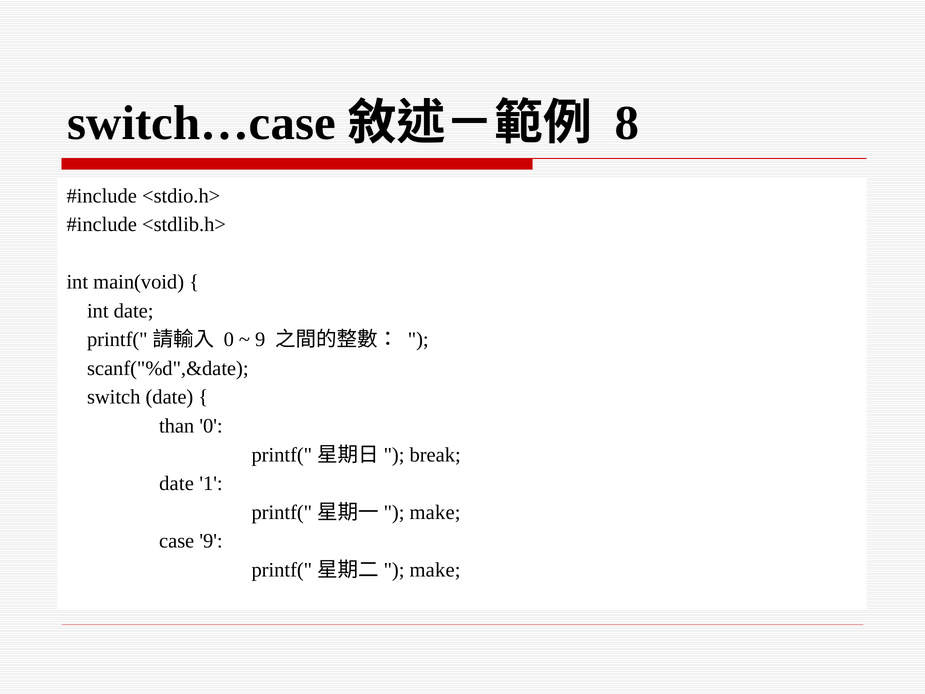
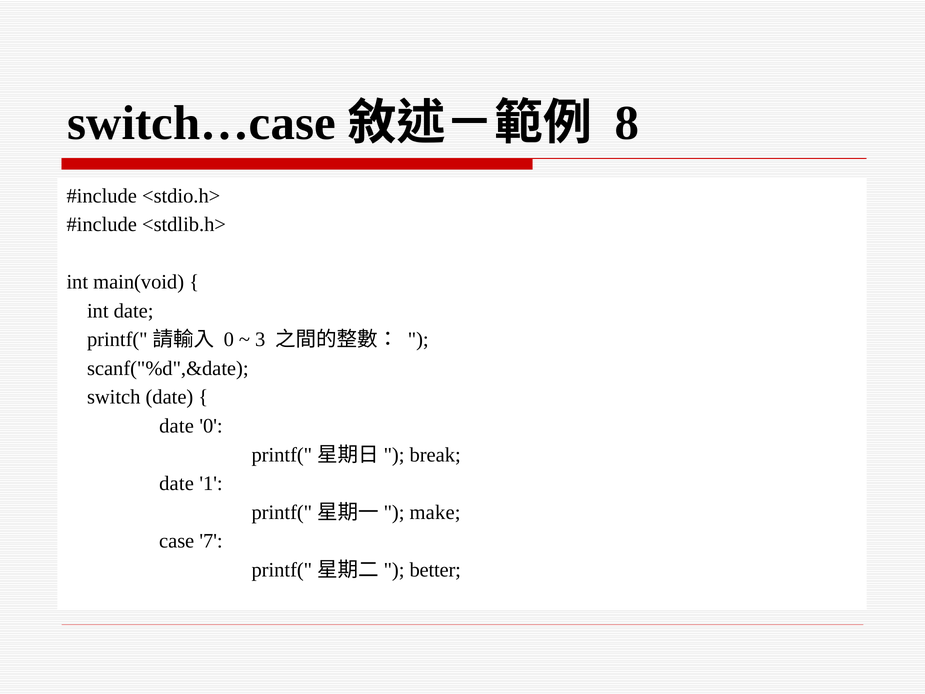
9: 9 -> 3 (260, 340)
than: than -> date (177, 426)
case 9: 9 -> 7 (211, 541)
make: make -> better (435, 570)
